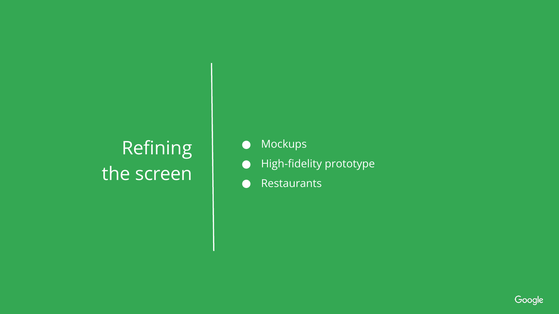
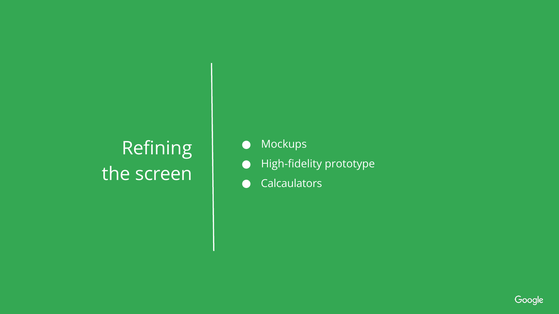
Restaurants: Restaurants -> Calcaulators (291, 184)
